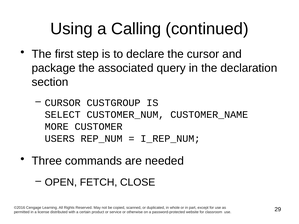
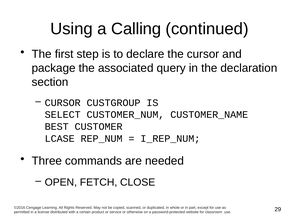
MORE: MORE -> BEST (57, 127)
USERS: USERS -> LCASE (60, 139)
